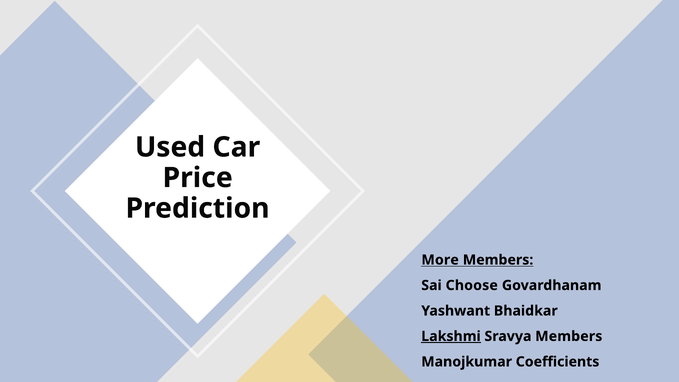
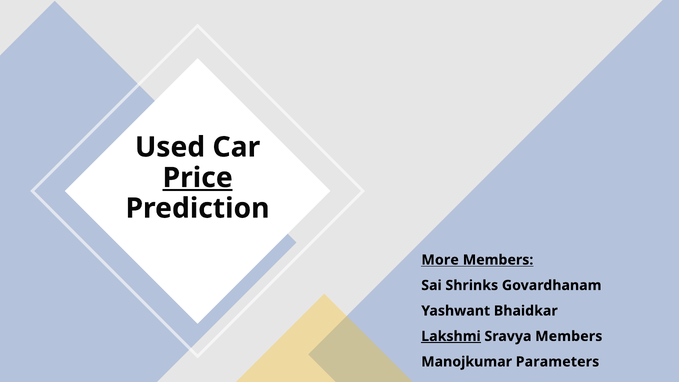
Price underline: none -> present (198, 178)
Choose: Choose -> Shrinks (472, 285)
Coefficients: Coefficients -> Parameters (557, 362)
